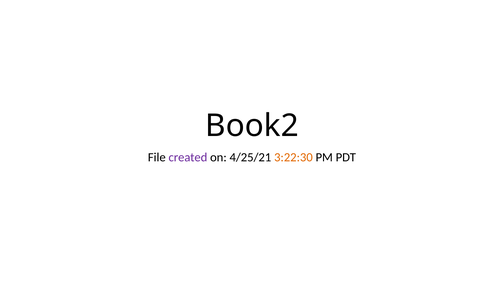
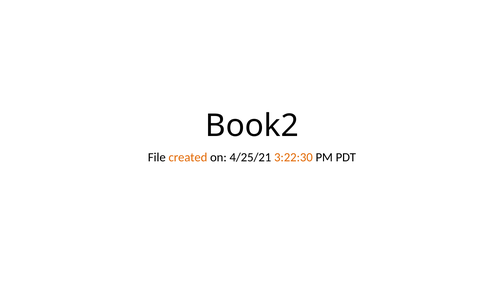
created colour: purple -> orange (188, 158)
